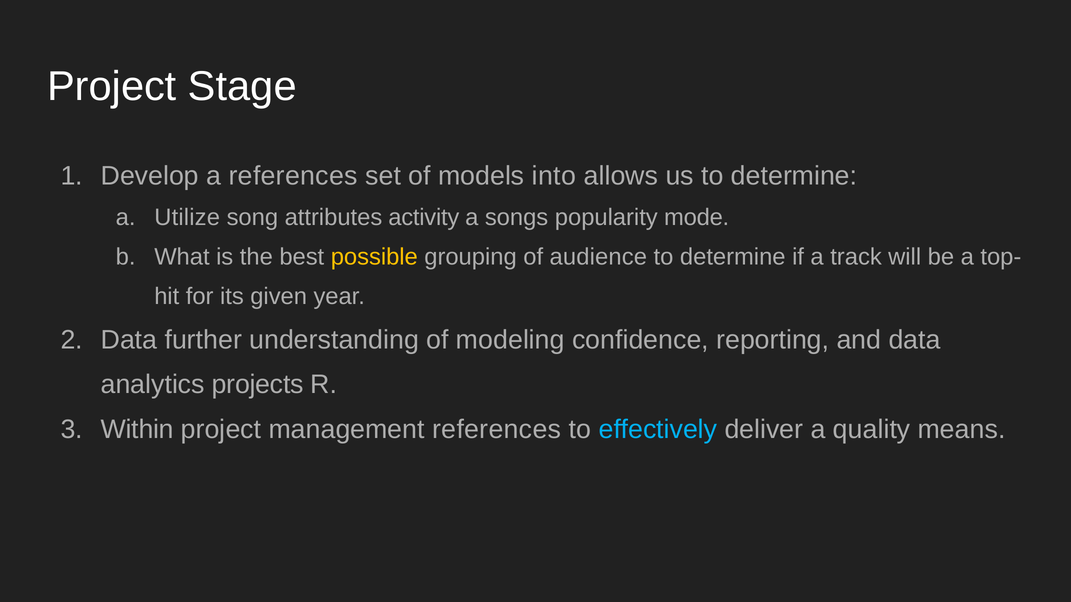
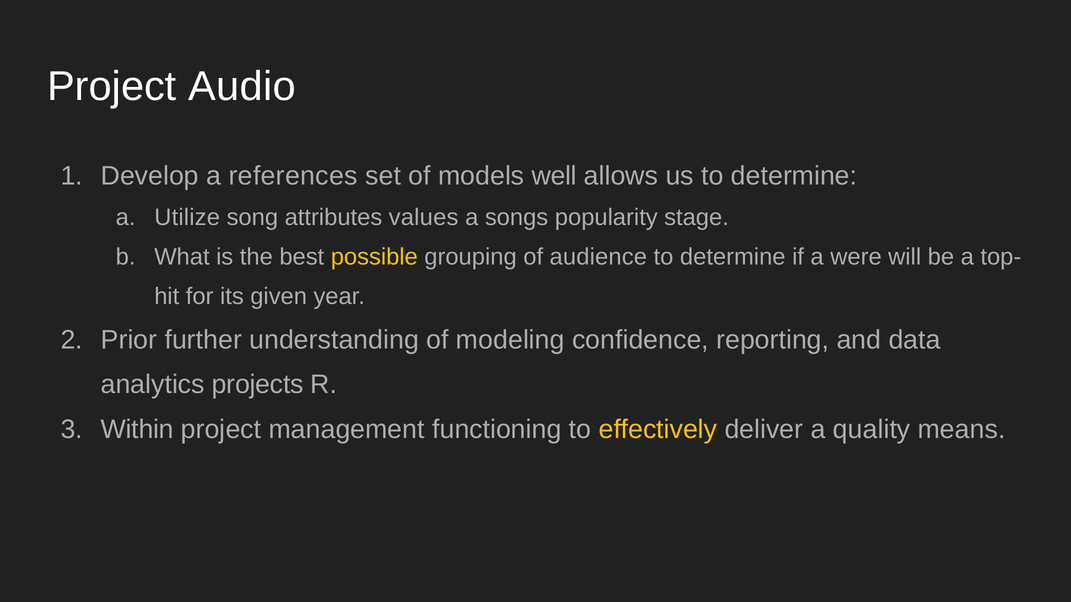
Stage: Stage -> Audio (242, 87)
into: into -> well (554, 176)
activity: activity -> values (424, 217)
mode: mode -> stage (697, 217)
track: track -> were (856, 257)
Data: Data -> Prior (129, 340)
management references: references -> functioning (497, 430)
effectively colour: light blue -> yellow (658, 430)
